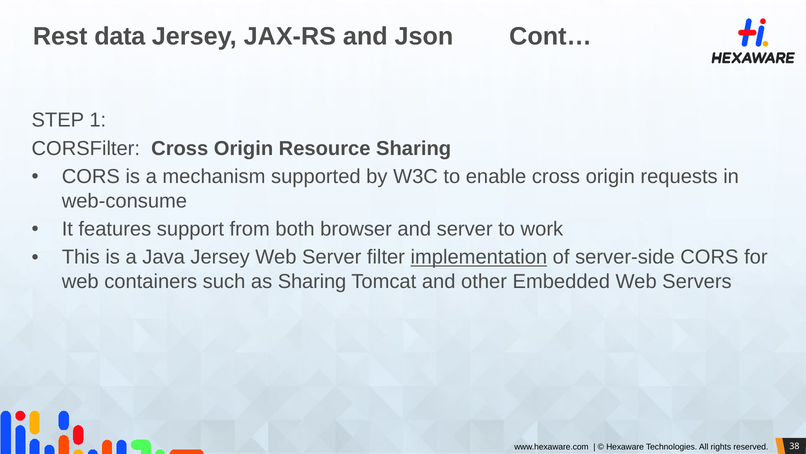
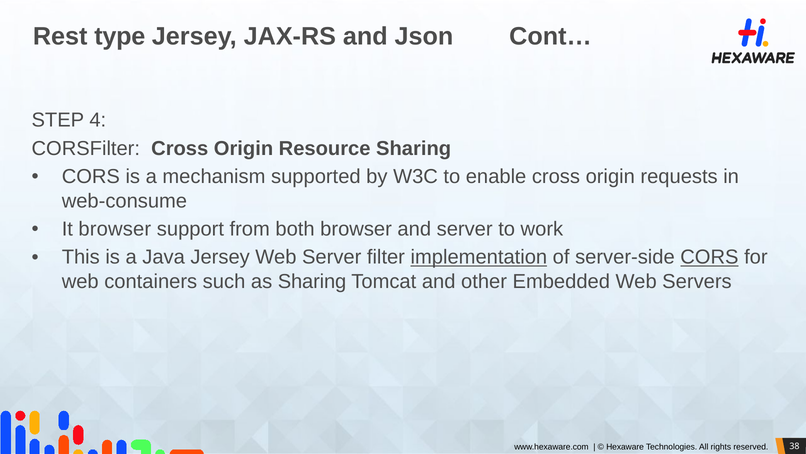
data: data -> type (120, 36)
1: 1 -> 4 (98, 120)
It features: features -> browser (115, 229)
CORS underline: none -> present (709, 257)
